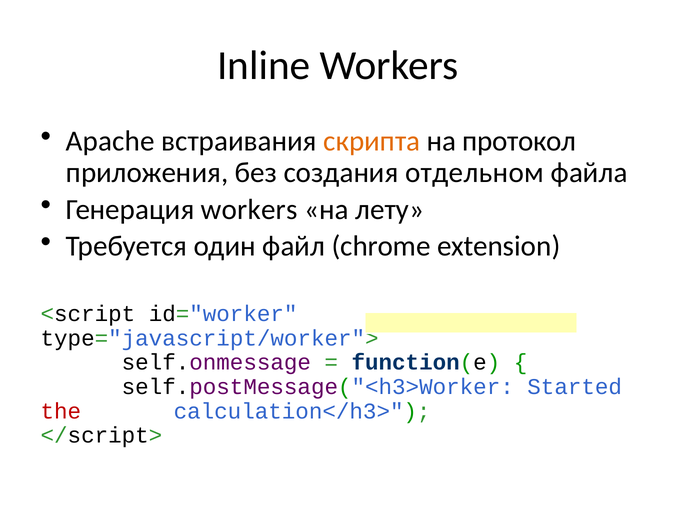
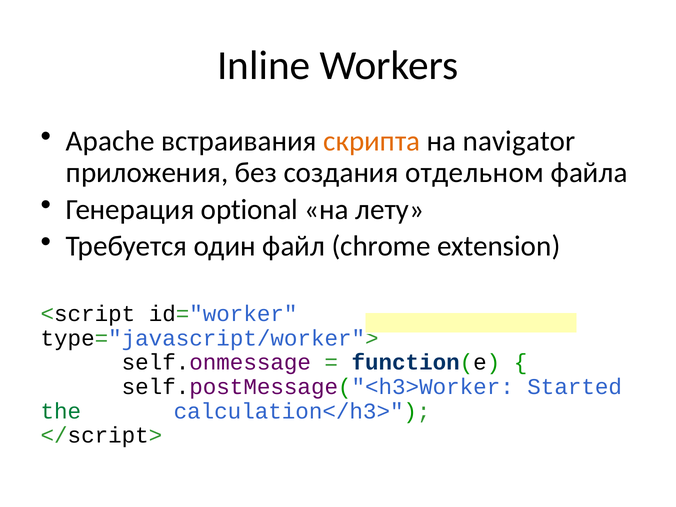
протокол: протокол -> navigator (519, 141)
Генерация workers: workers -> optional (249, 210)
the colour: red -> green (61, 411)
